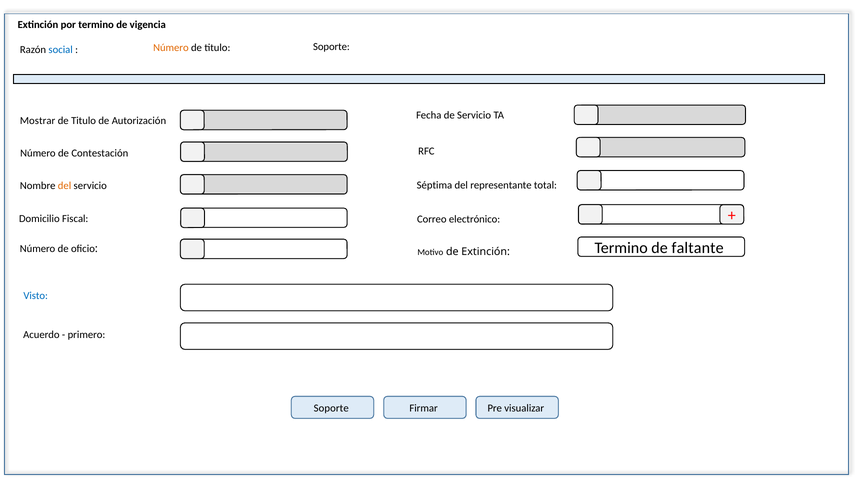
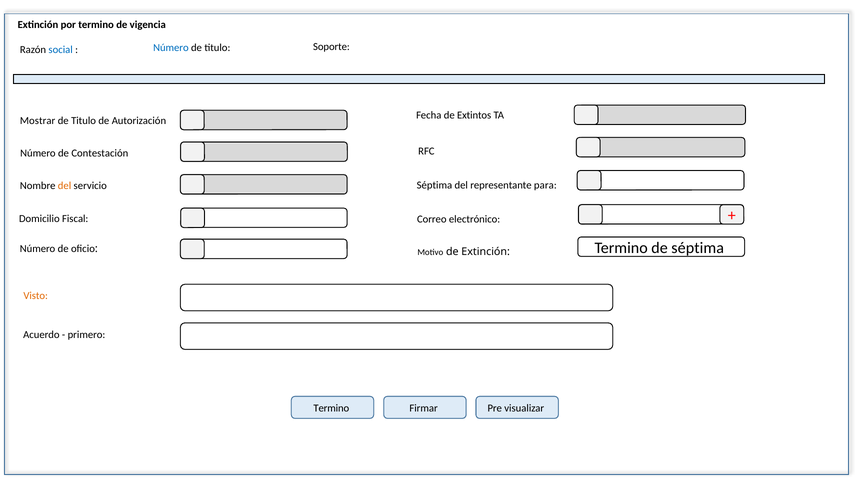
Número colour: orange -> blue (171, 48)
de Servicio: Servicio -> Extintos (474, 115)
total: total -> para (545, 185)
de faltante: faltante -> séptima (698, 248)
Visto colour: blue -> orange (36, 296)
Soporte: Soporte -> Termino (331, 408)
